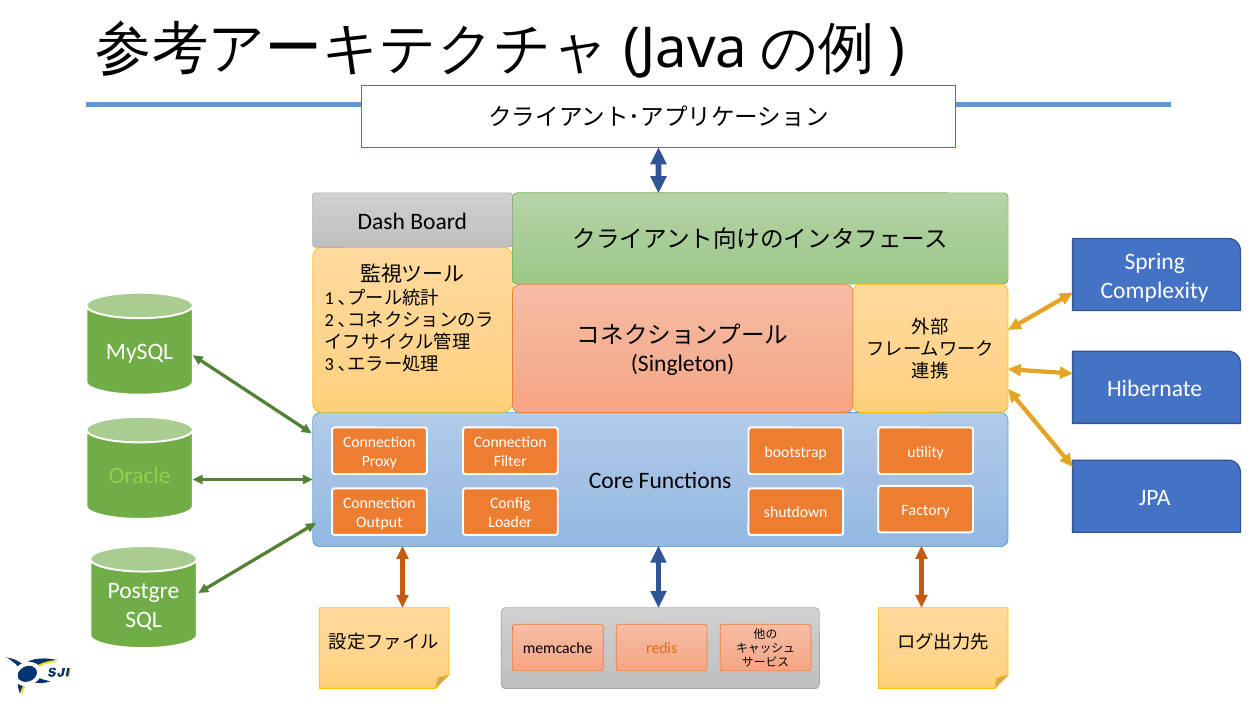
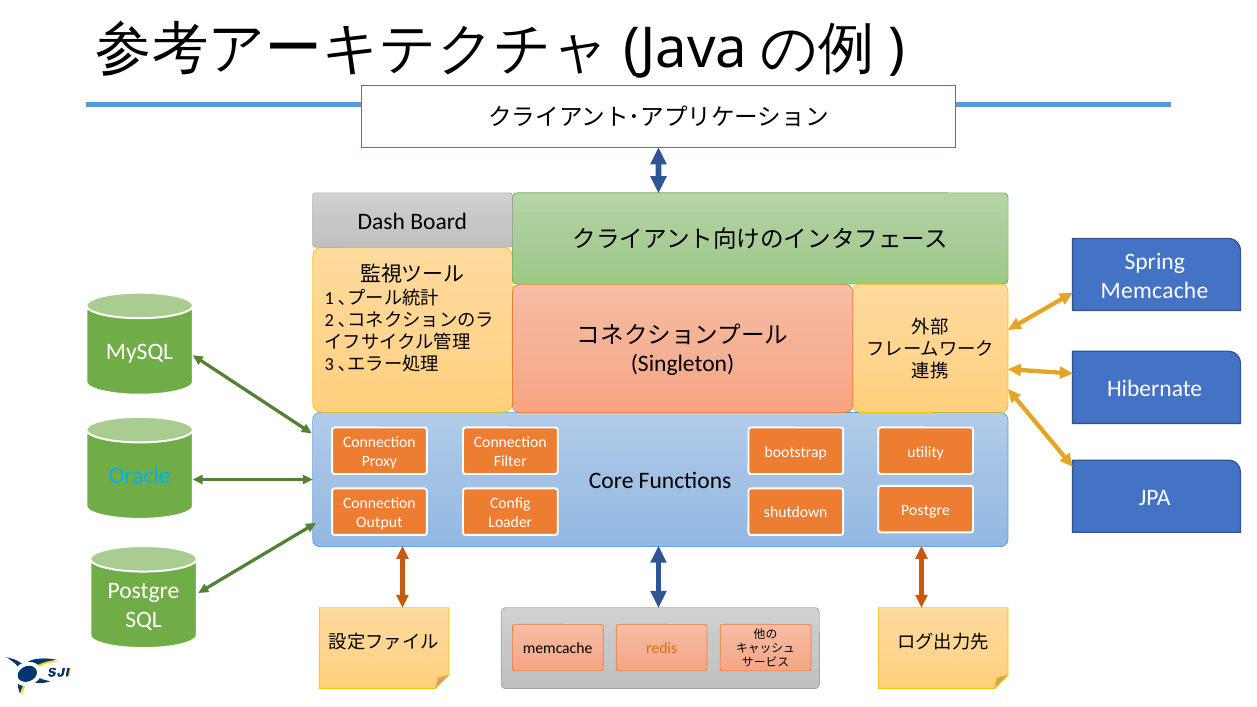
Complexity: Complexity -> Memcache (1155, 290)
Oracle colour: light green -> light blue (140, 476)
Factory: Factory -> Postgre (925, 510)
